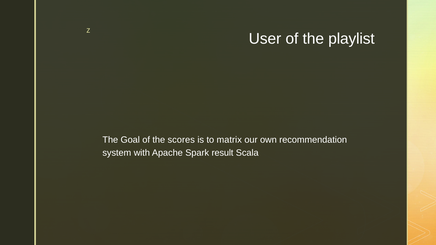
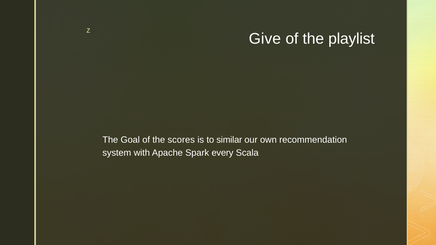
User: User -> Give (265, 39)
matrix: matrix -> similar (229, 140)
result: result -> every (223, 153)
